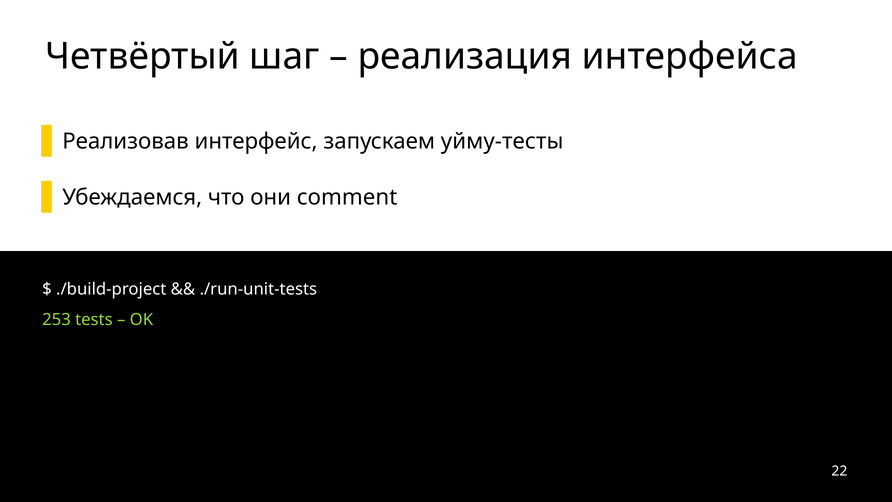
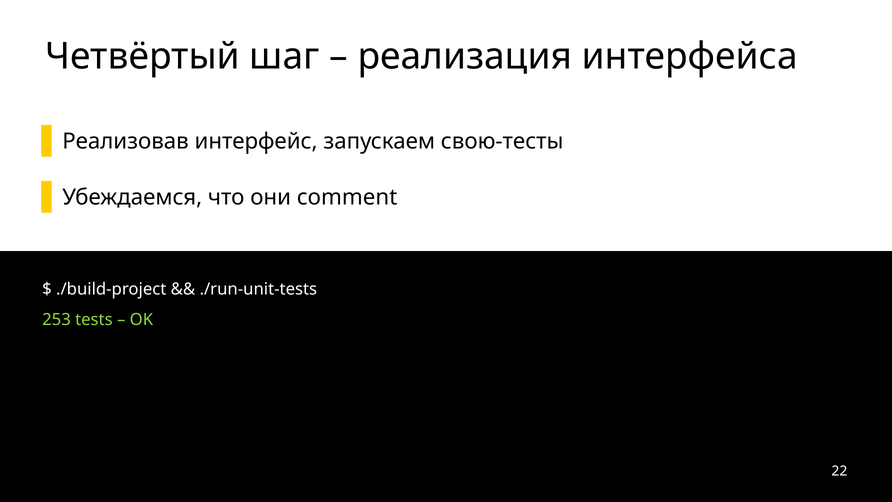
уйму-тесты: уйму-тесты -> свою-тесты (502, 141)
